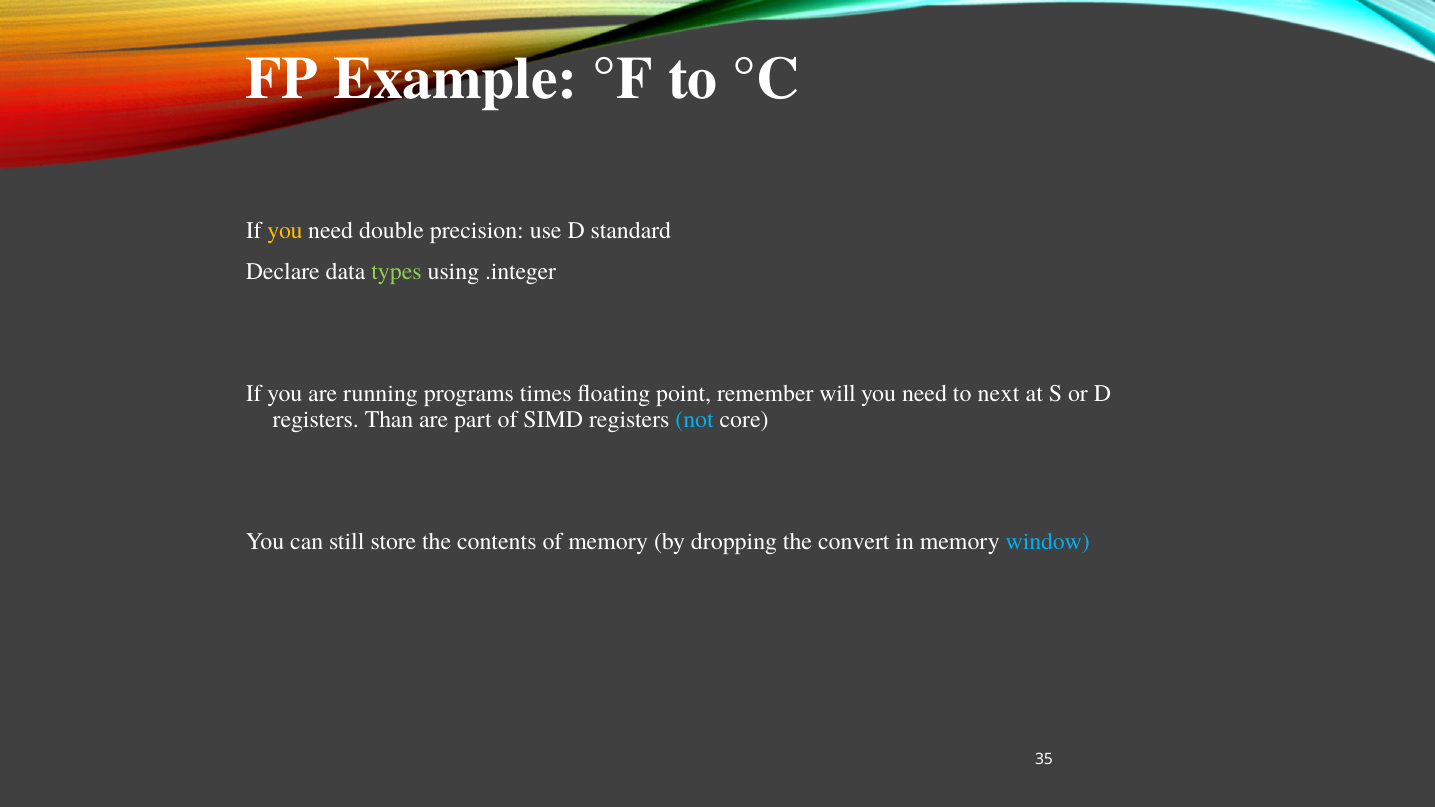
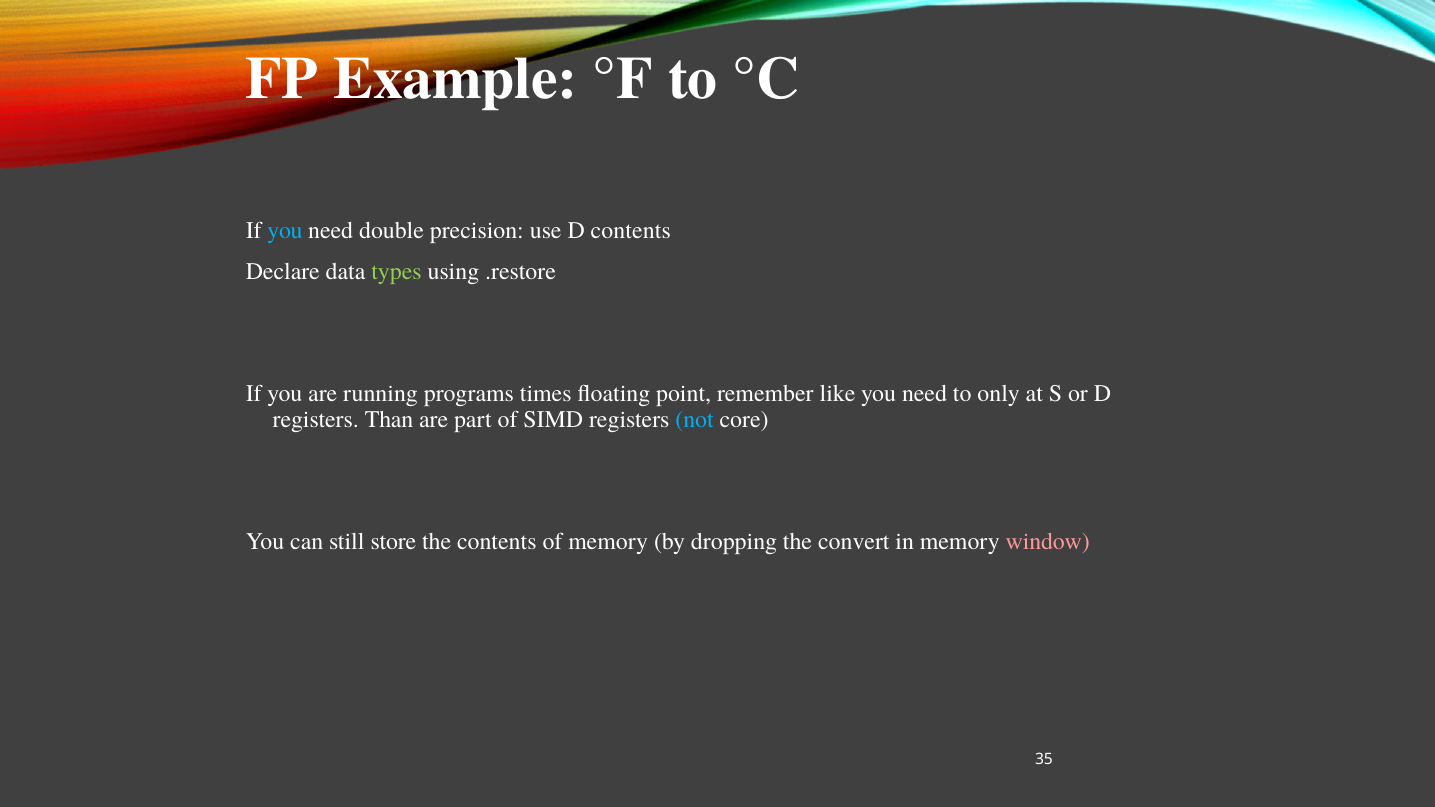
you colour: yellow -> light blue (285, 231)
D standard: standard -> contents (631, 231)
.integer: .integer -> .restore (521, 272)
will: will -> like (838, 394)
next: next -> only (999, 394)
window colour: light blue -> pink (1048, 542)
